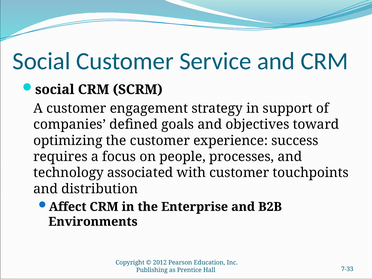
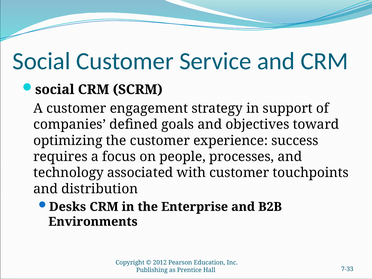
Affect: Affect -> Desks (68, 207)
